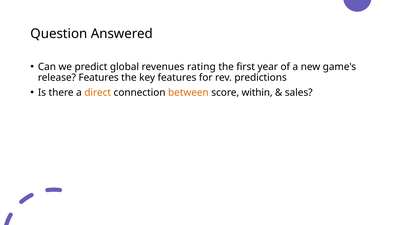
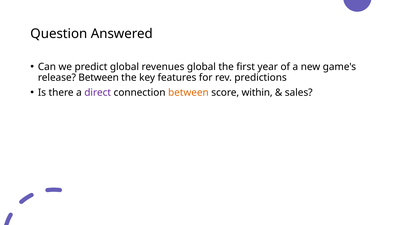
revenues rating: rating -> global (201, 67)
release Features: Features -> Between (99, 77)
direct colour: orange -> purple (98, 92)
